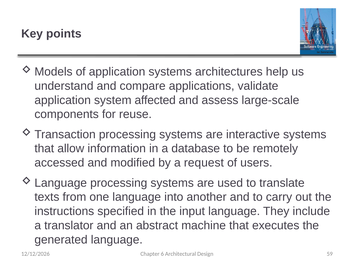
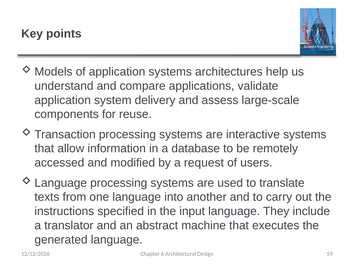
affected: affected -> delivery (155, 100)
